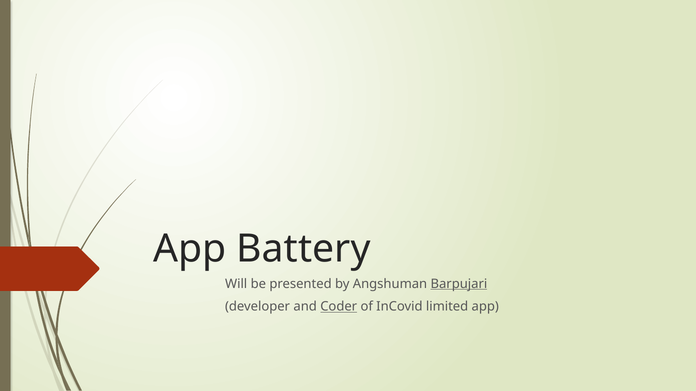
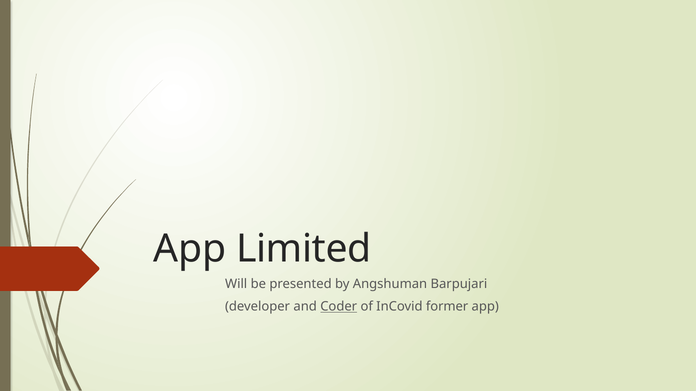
Battery: Battery -> Limited (304, 249)
Barpujari underline: present -> none (459, 284)
limited: limited -> former (447, 307)
